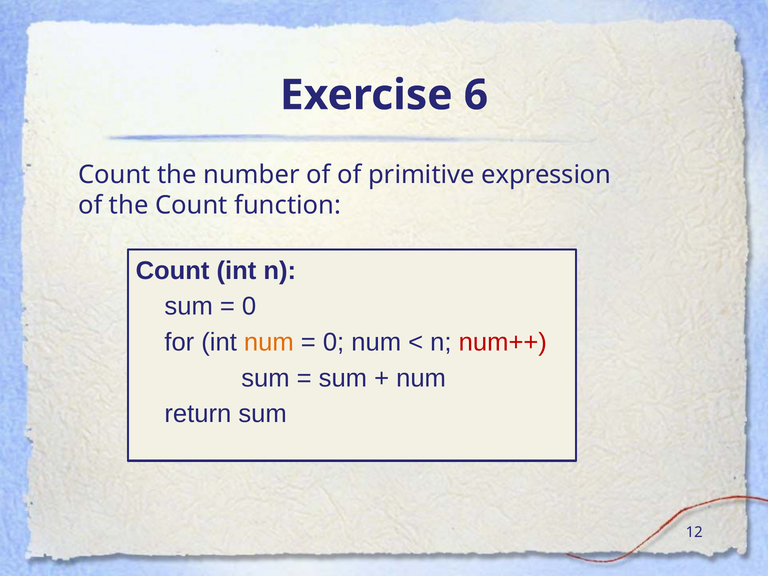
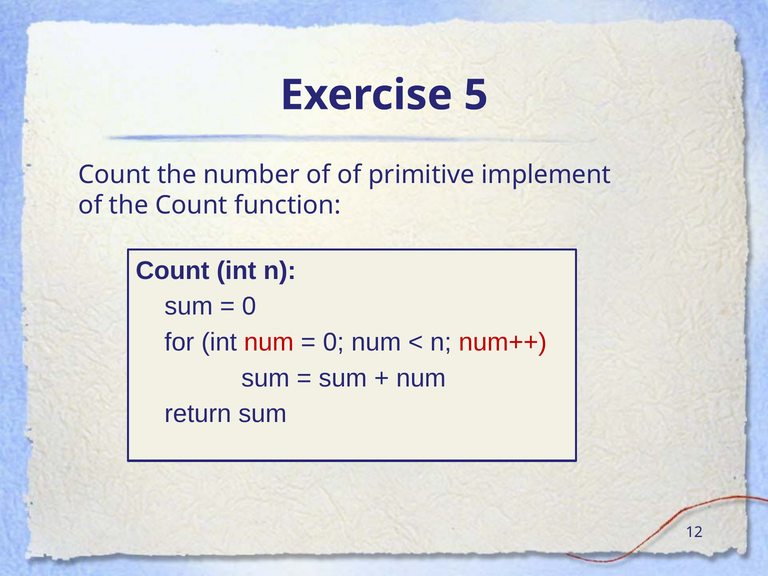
6: 6 -> 5 (476, 95)
expression: expression -> implement (546, 175)
num colour: orange -> red (269, 342)
